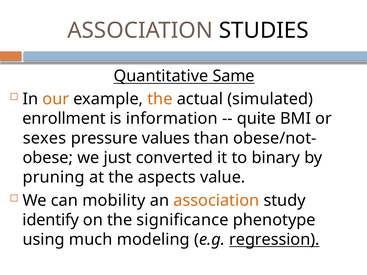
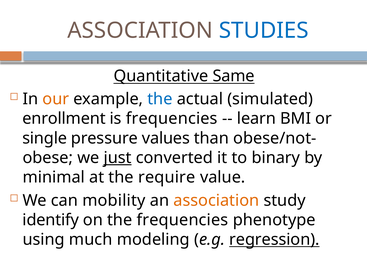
STUDIES colour: black -> blue (264, 31)
the colour: orange -> blue (160, 99)
is information: information -> frequencies (172, 119)
quite: quite -> learn (256, 119)
sexes: sexes -> single (45, 138)
just underline: none -> present (118, 158)
pruning: pruning -> minimal (54, 177)
aspects: aspects -> require (167, 177)
the significance: significance -> frequencies (182, 220)
